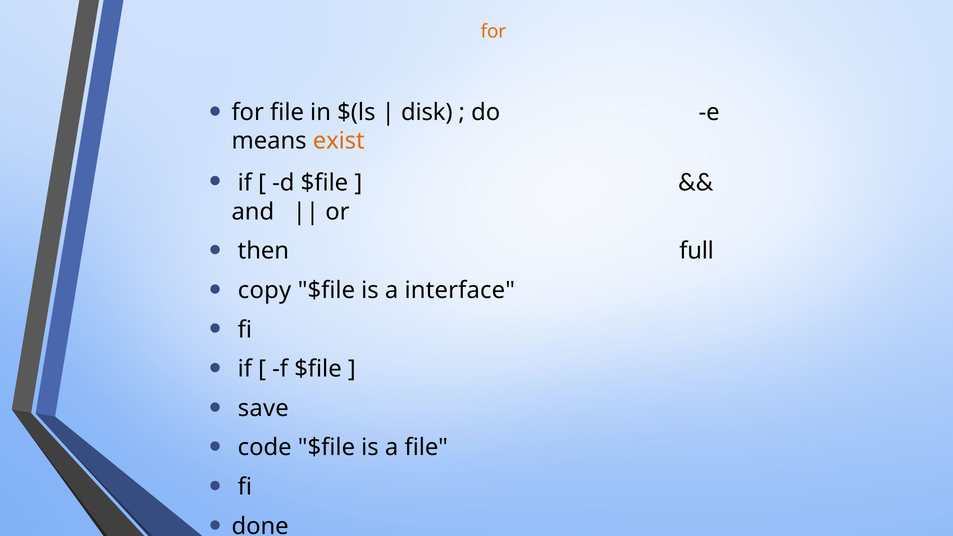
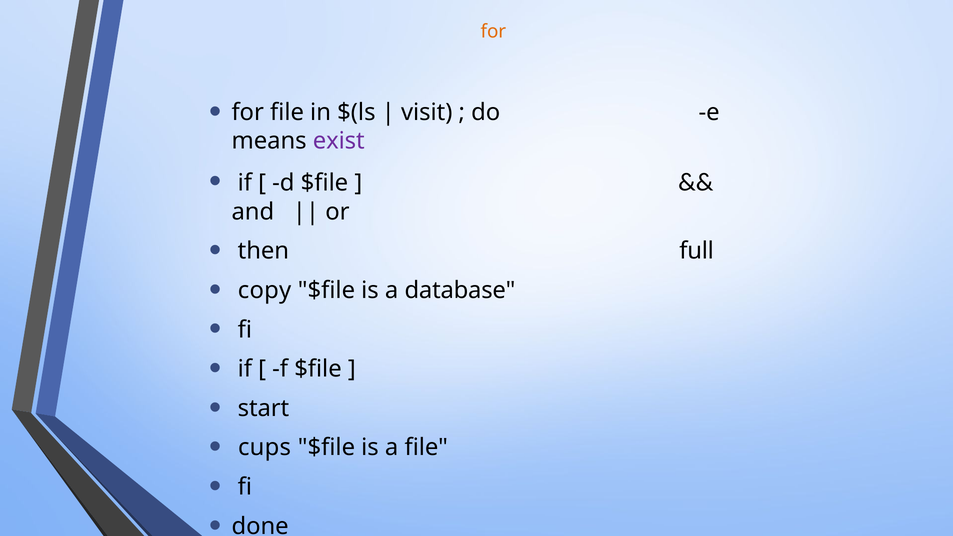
disk: disk -> visit (427, 113)
exist colour: orange -> purple (339, 141)
interface: interface -> database (460, 290)
save: save -> start (263, 408)
code: code -> cups (265, 448)
